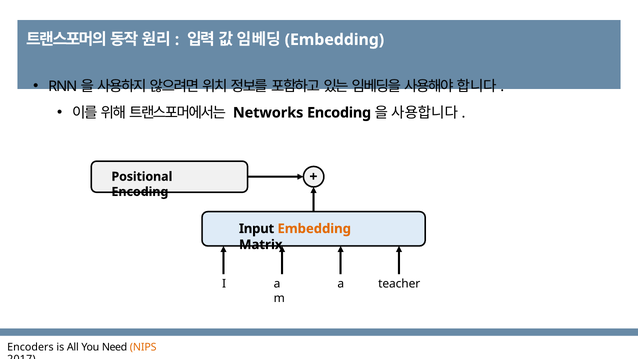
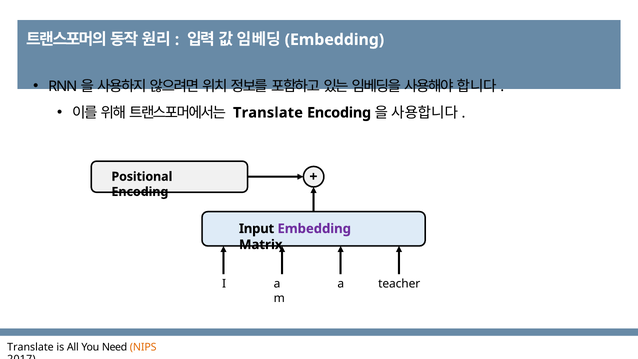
Networks: Networks -> Translate (268, 113)
Embedding colour: orange -> purple (314, 229)
Encoders: Encoders -> Translate (30, 347)
